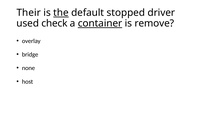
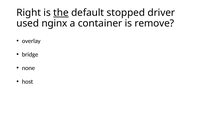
Their: Their -> Right (29, 13)
check: check -> nginx (54, 24)
container underline: present -> none (100, 24)
